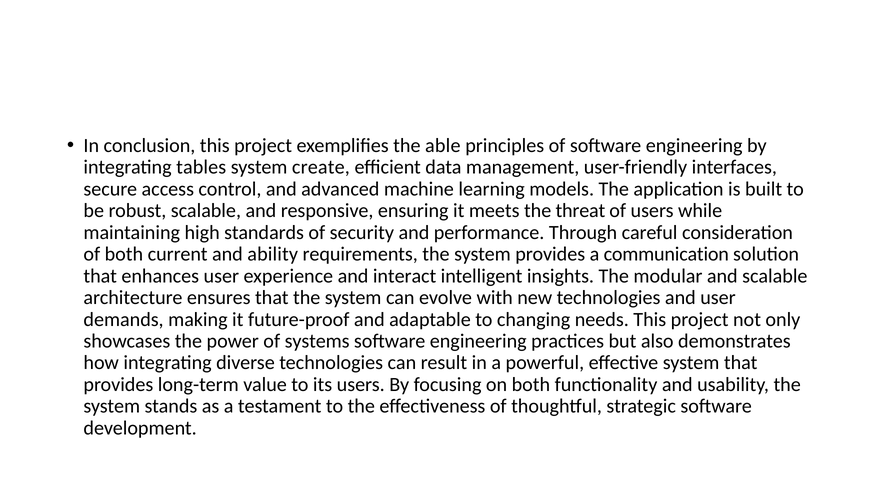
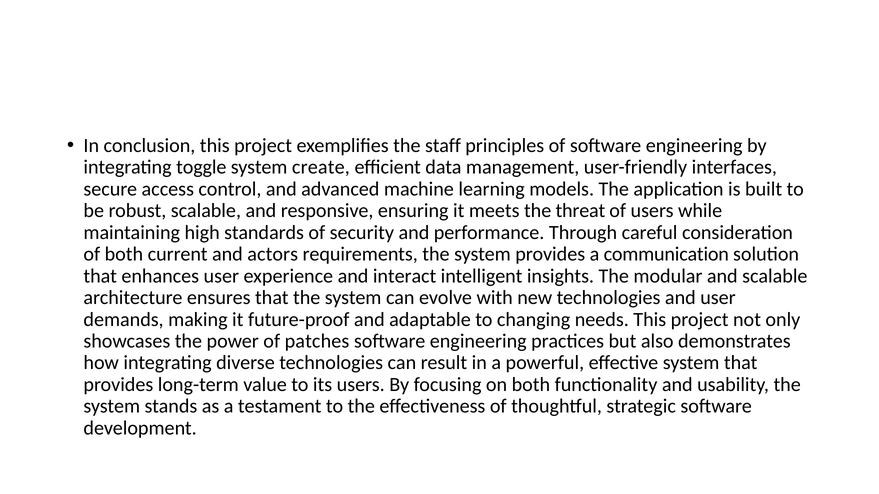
able: able -> staff (443, 146)
tables: tables -> toggle (201, 167)
ability: ability -> actors (273, 254)
systems: systems -> patches (317, 341)
